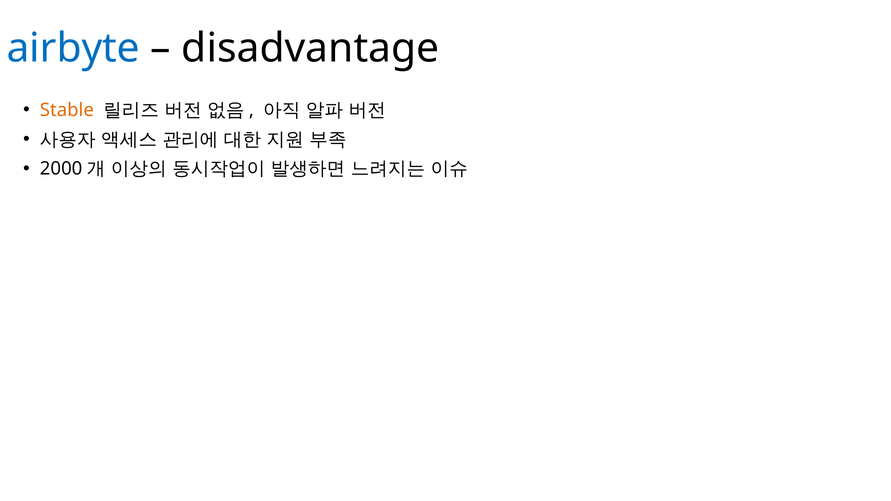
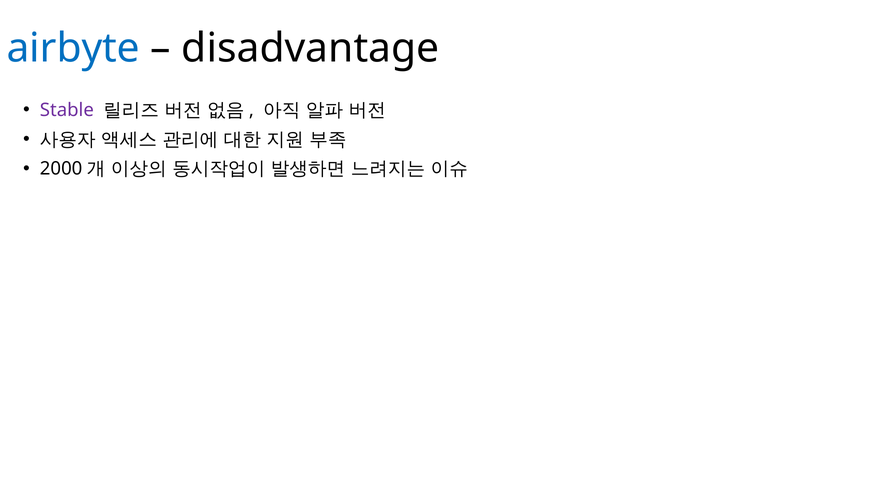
Stable colour: orange -> purple (67, 110)
